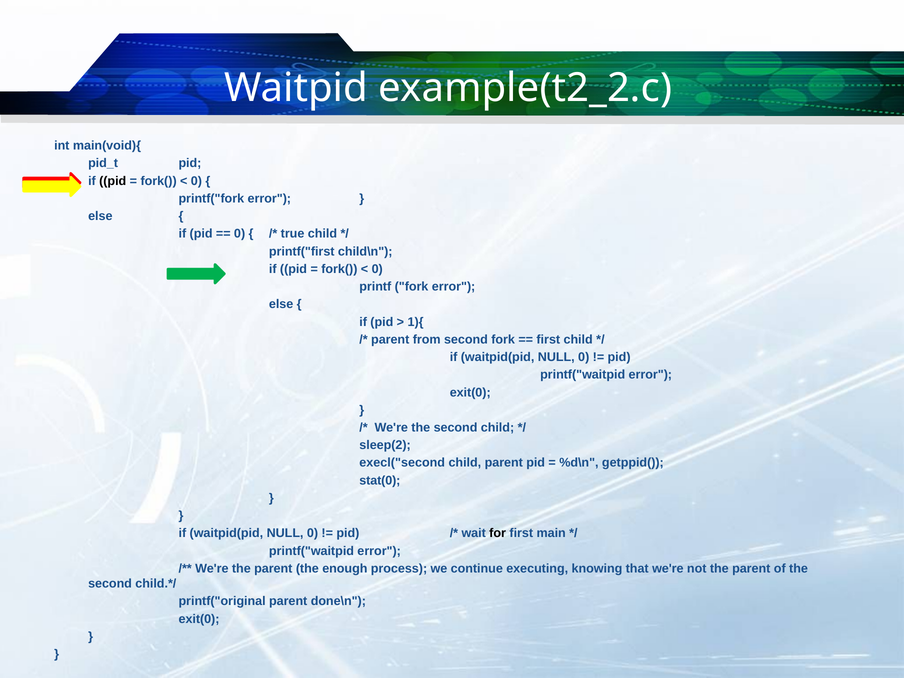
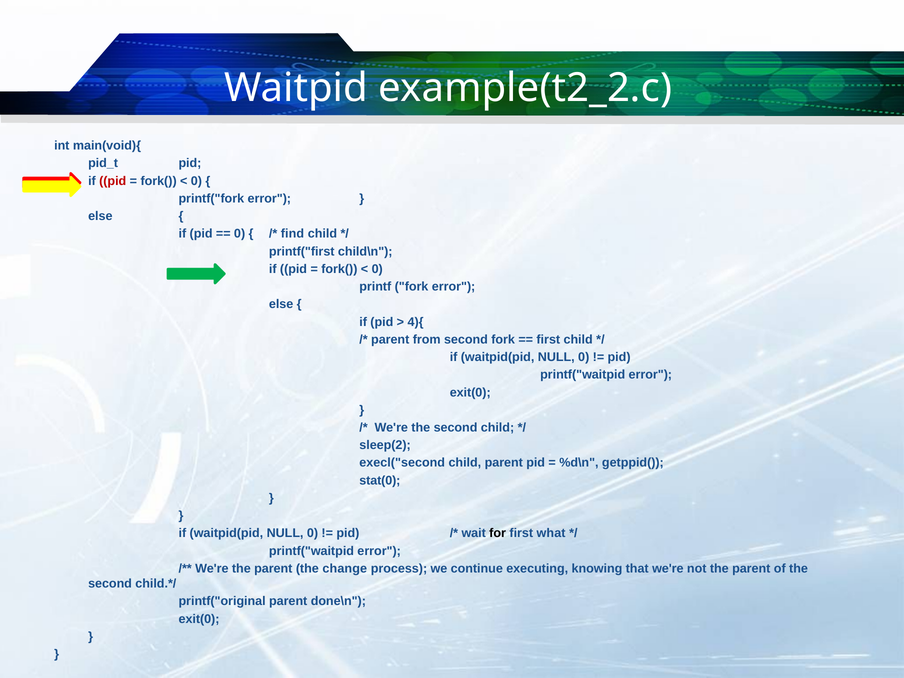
pid colour: black -> red (113, 181)
true: true -> find (292, 234)
1){: 1){ -> 4){ (416, 322)
main: main -> what (551, 533)
enough: enough -> change (345, 569)
